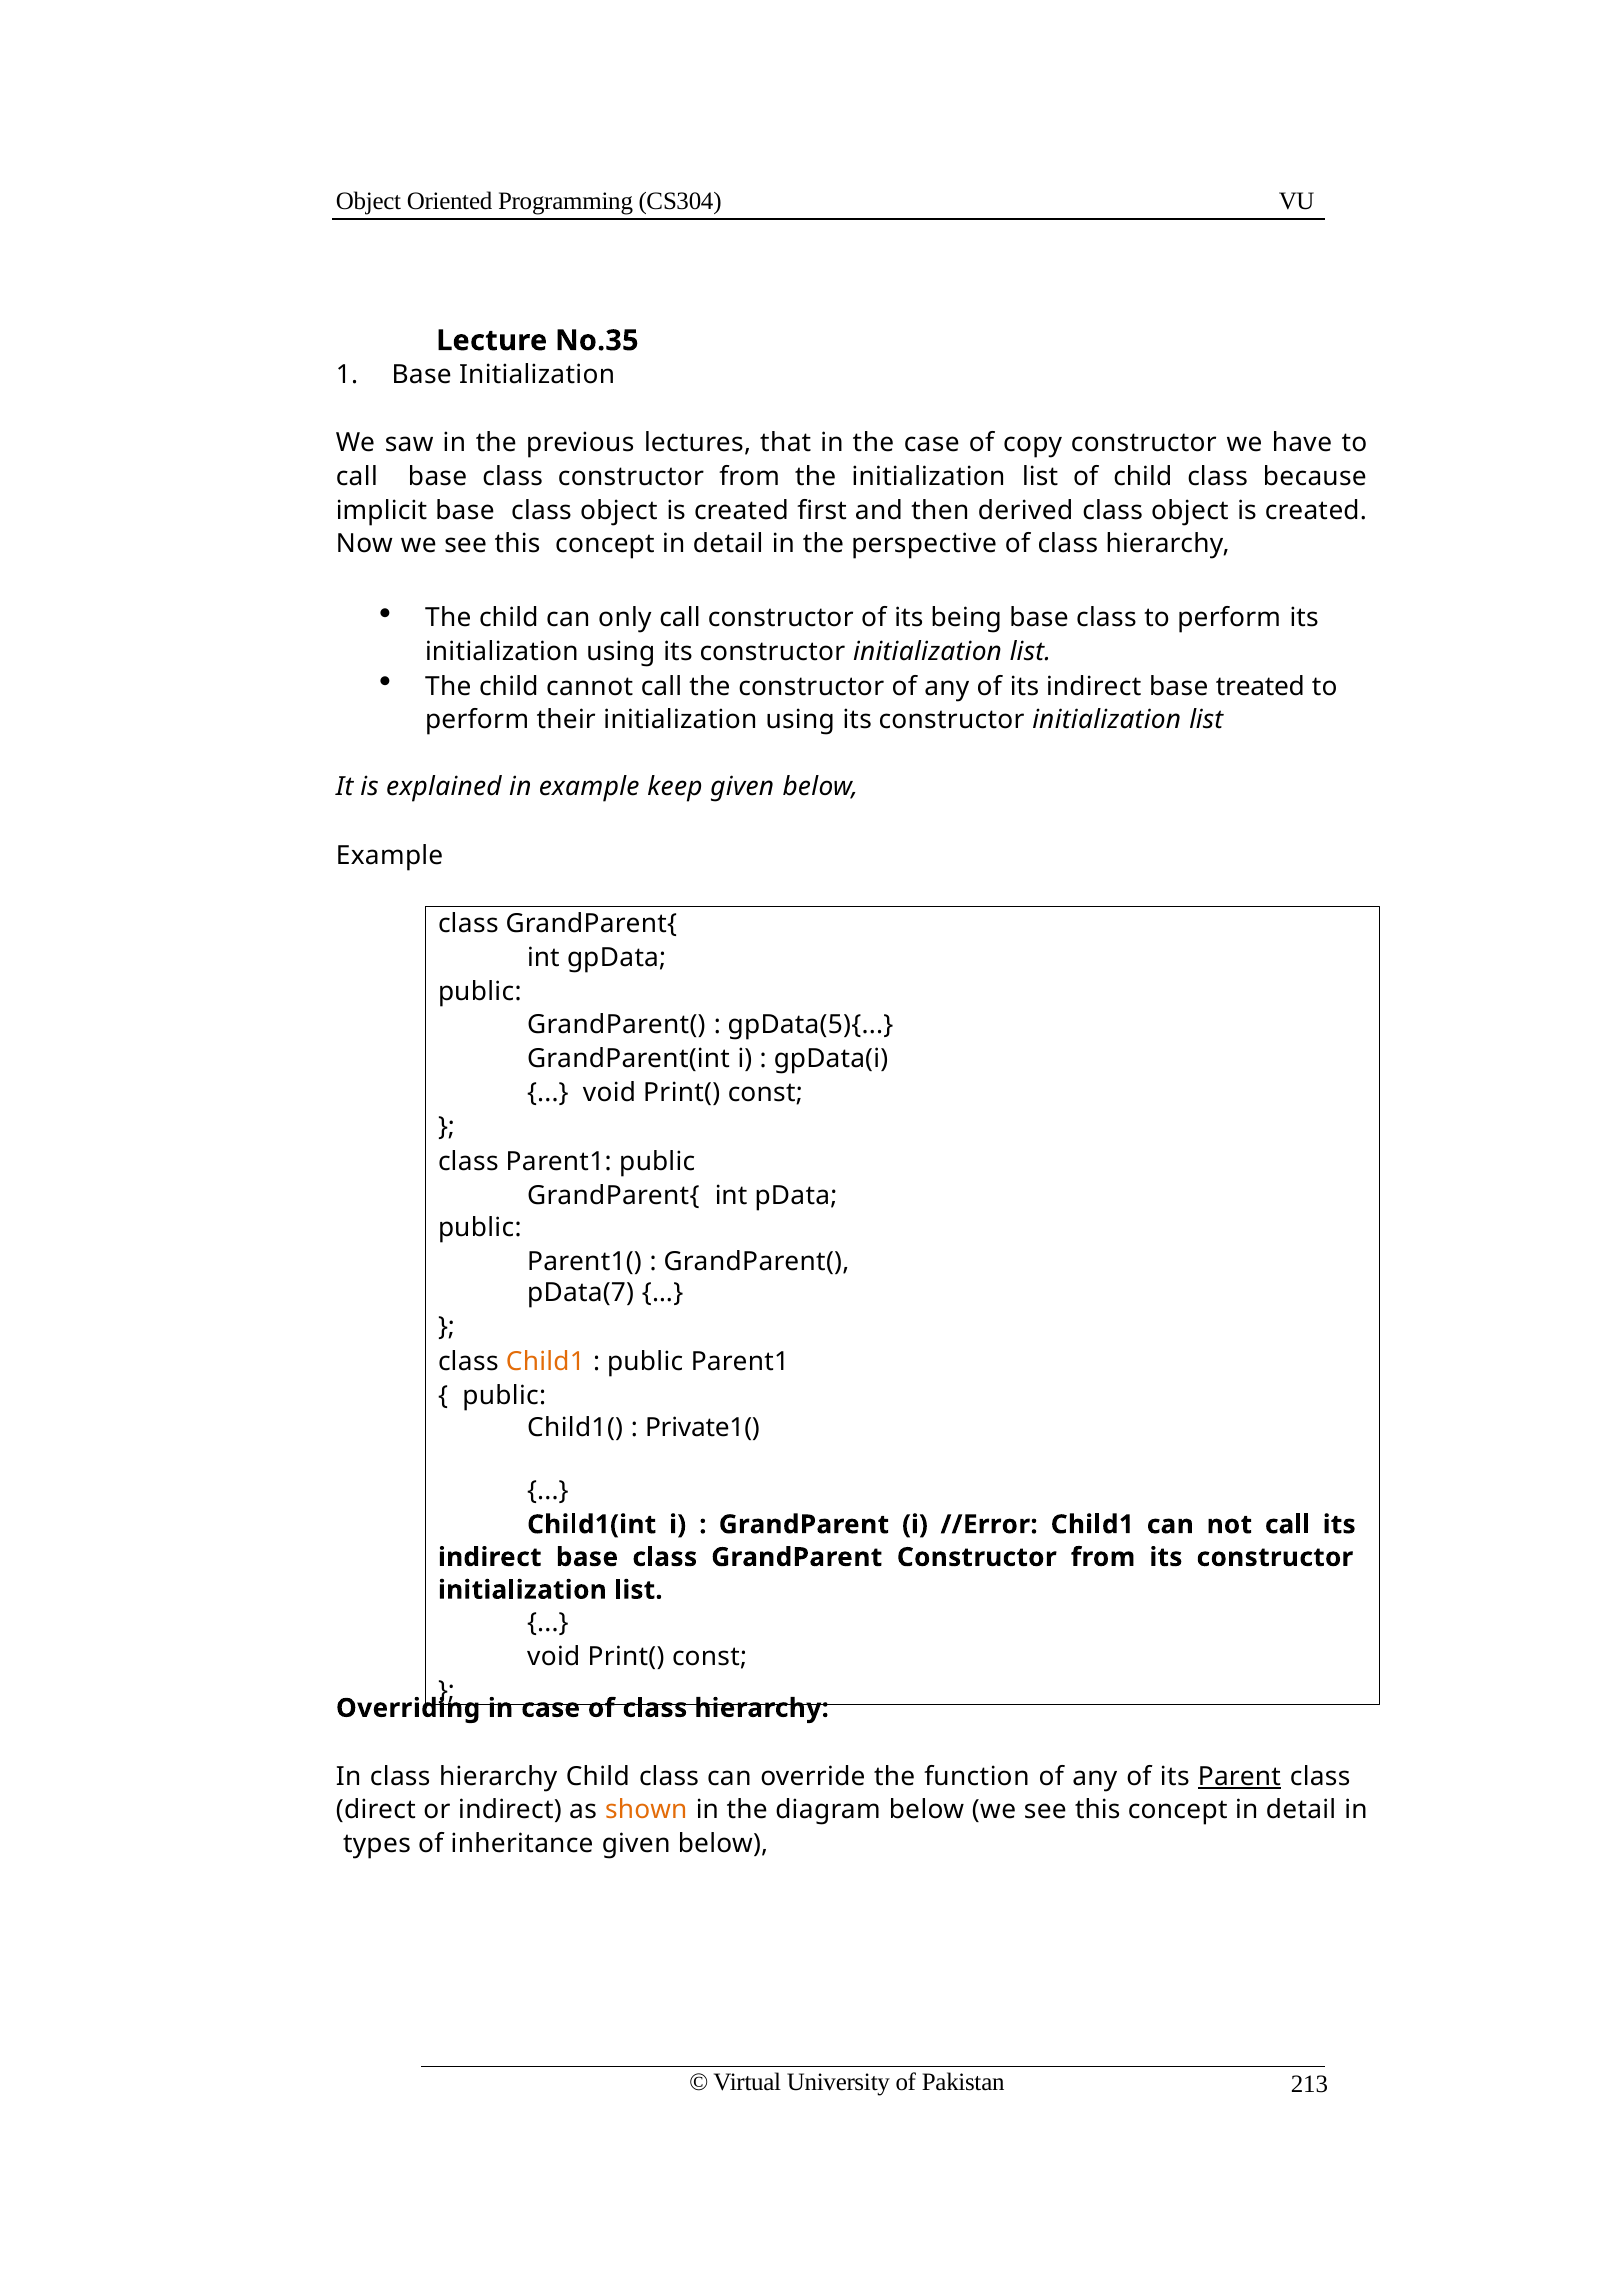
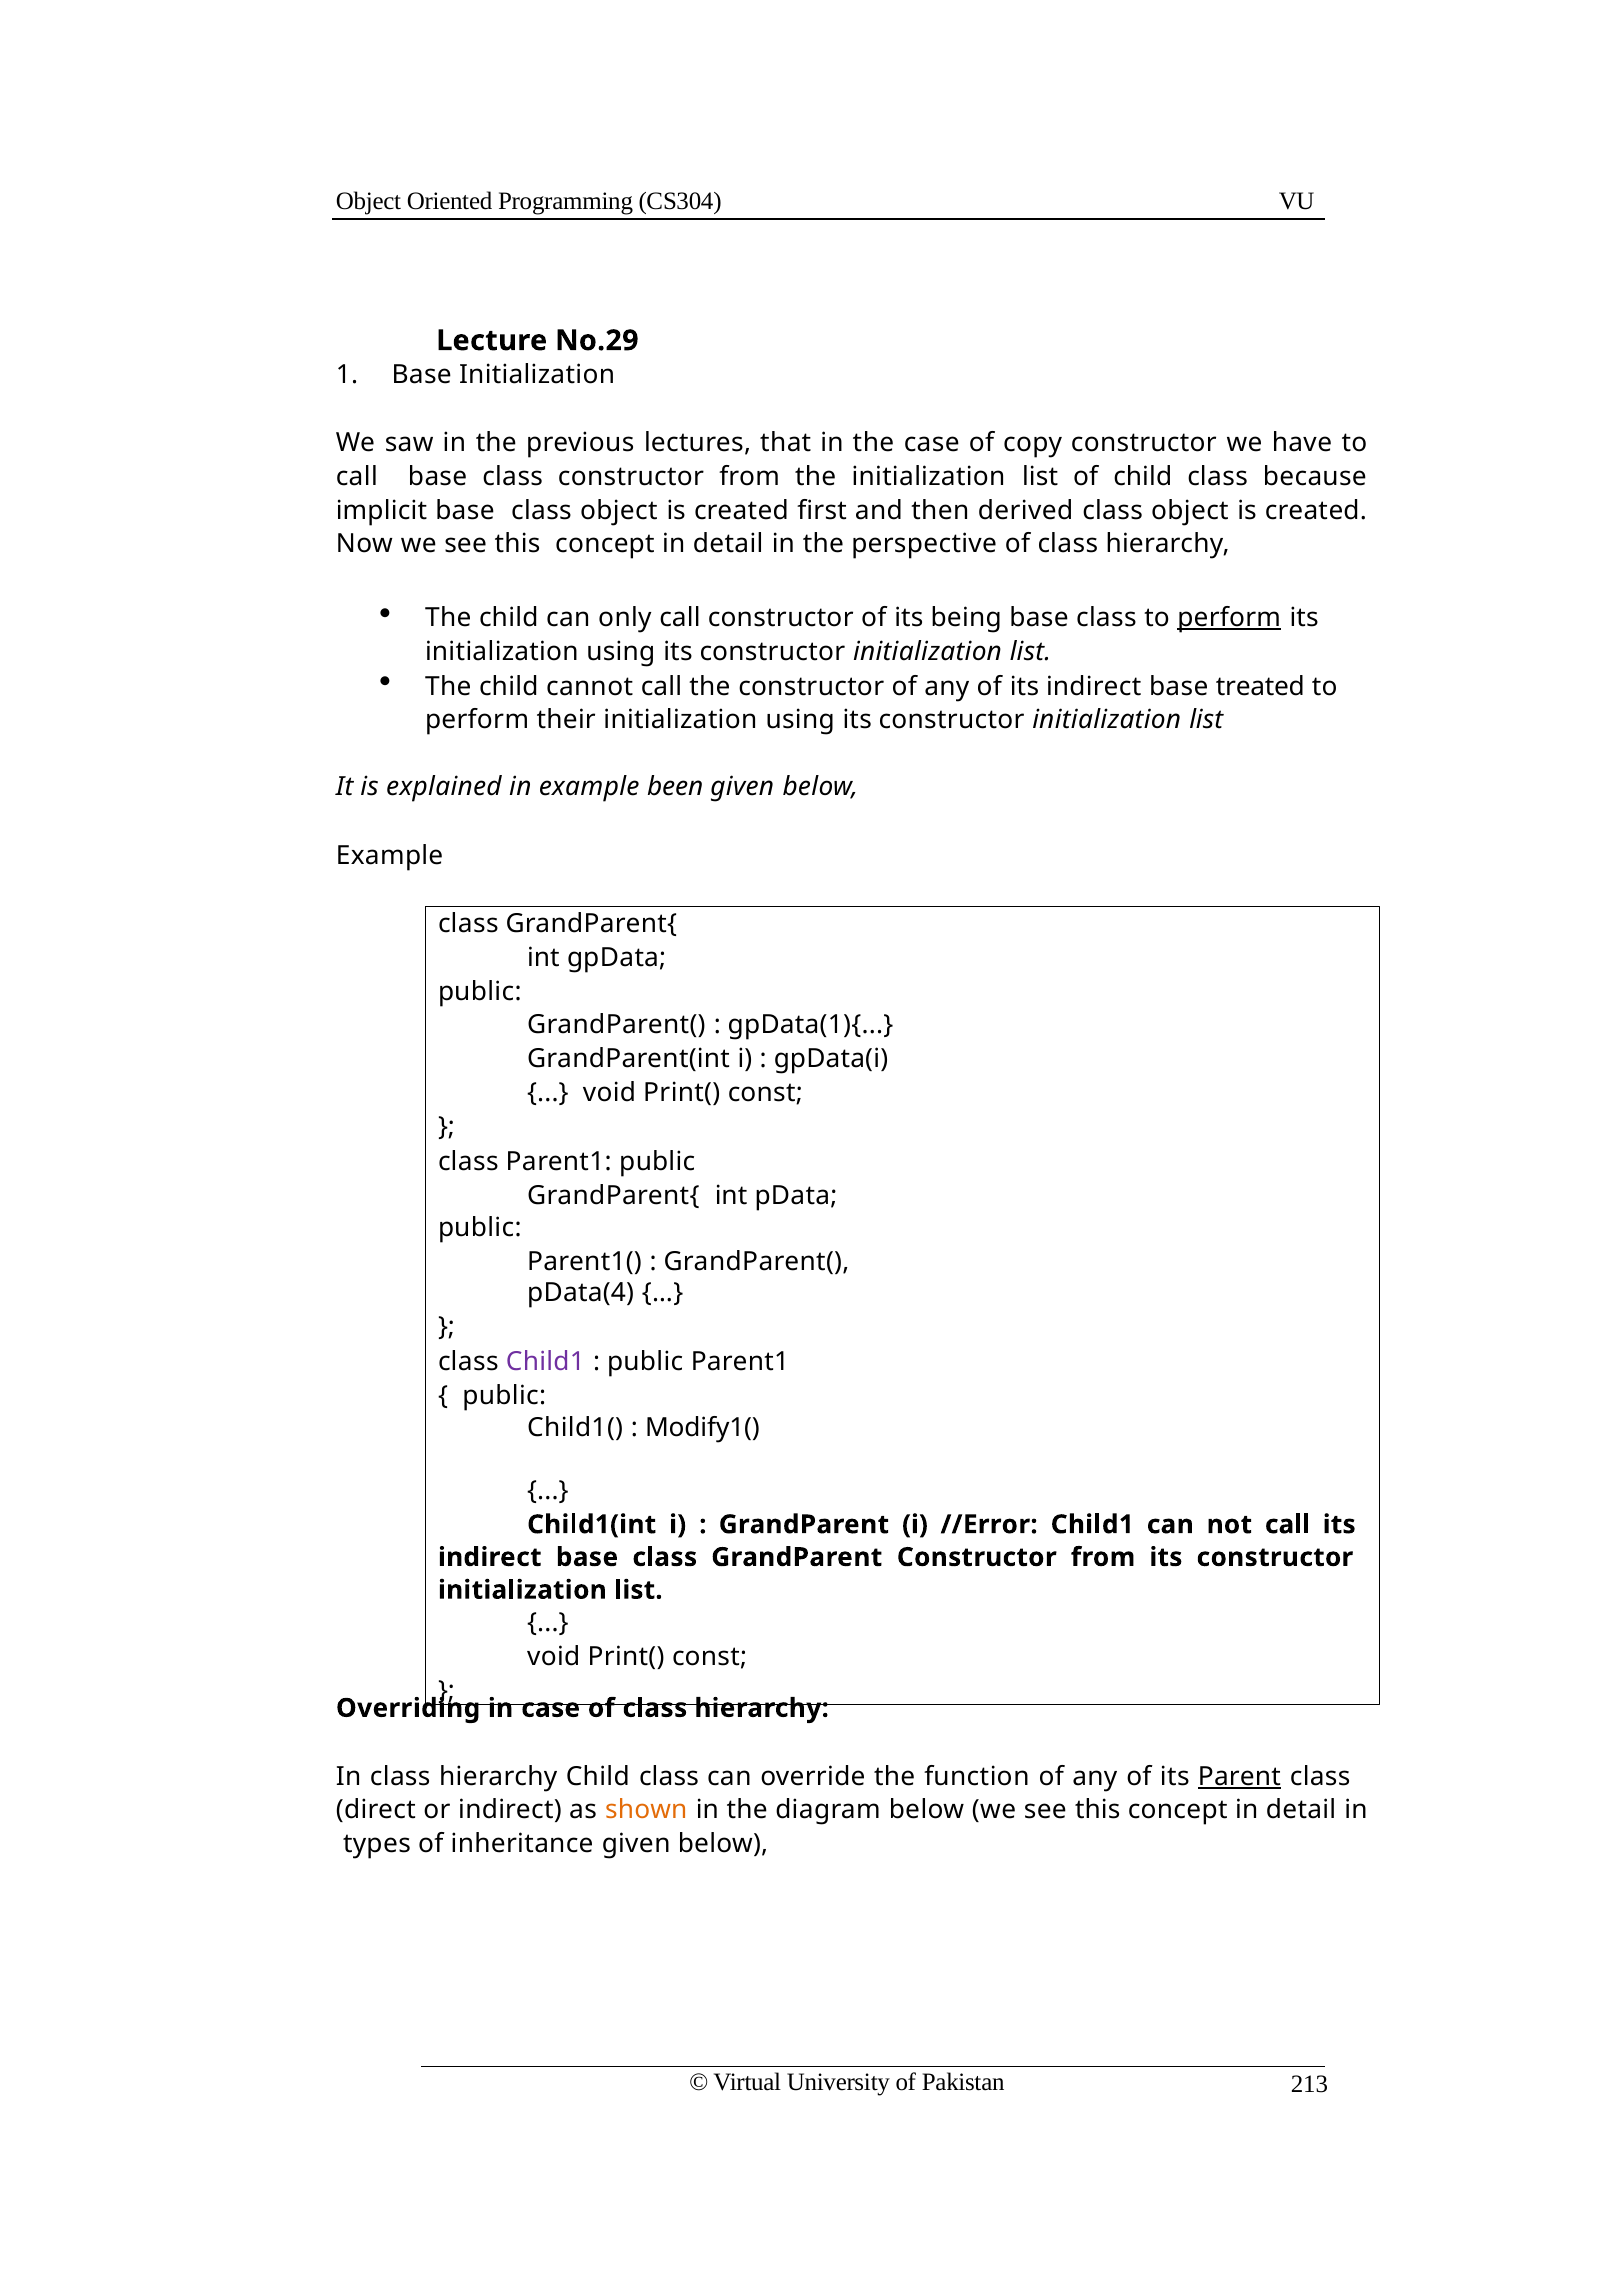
No.35: No.35 -> No.29 (597, 341)
perform underline: none -> present (1229, 618)
keep: keep -> been (675, 787)
gpData(5){: gpData(5){ -> gpData(1){ (811, 1025)
pData(7: pData(7 -> pData(4 (581, 1293)
Child1 colour: orange -> purple (545, 1362)
Private1(: Private1( -> Modify1( (702, 1428)
